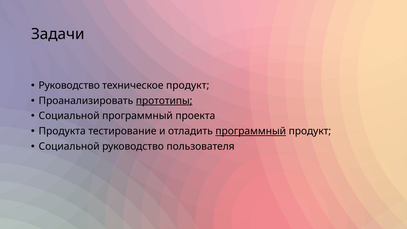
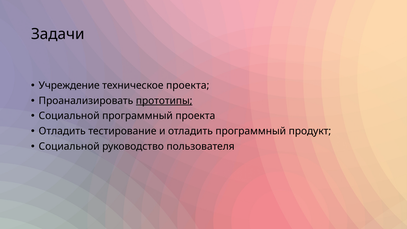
Руководство: Руководство -> Учреждение (69, 85)
техническое продукт: продукт -> проекта (188, 85)
Продукта: Продукта -> Отладить (62, 131)
программный underline: present -> none (251, 131)
